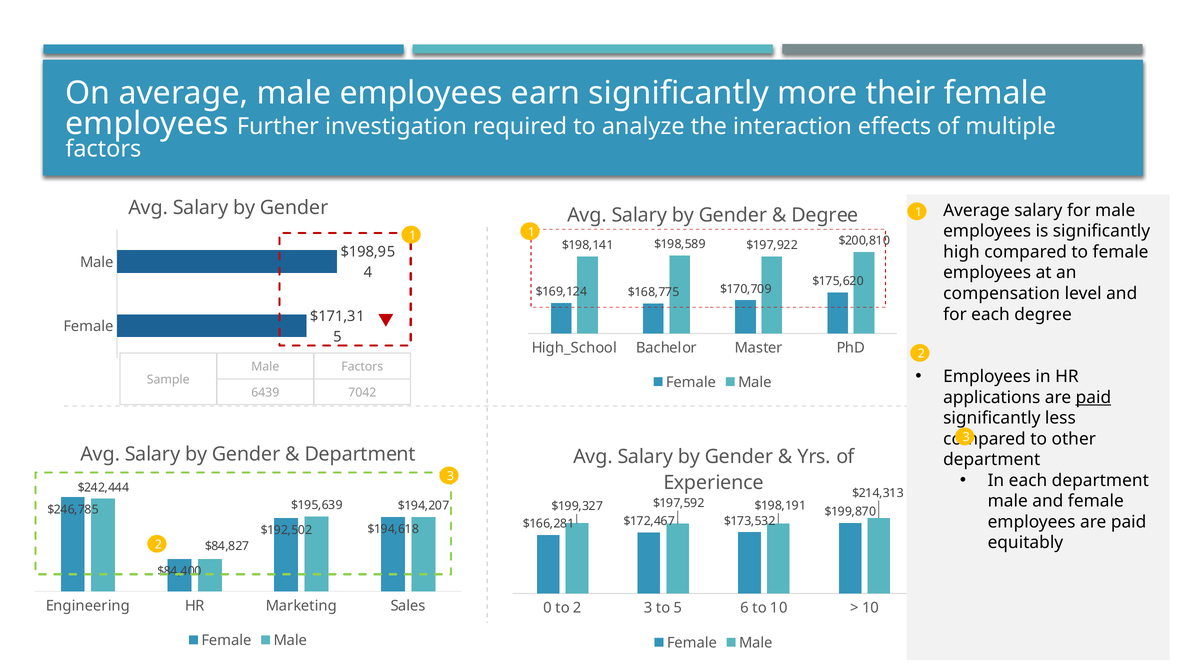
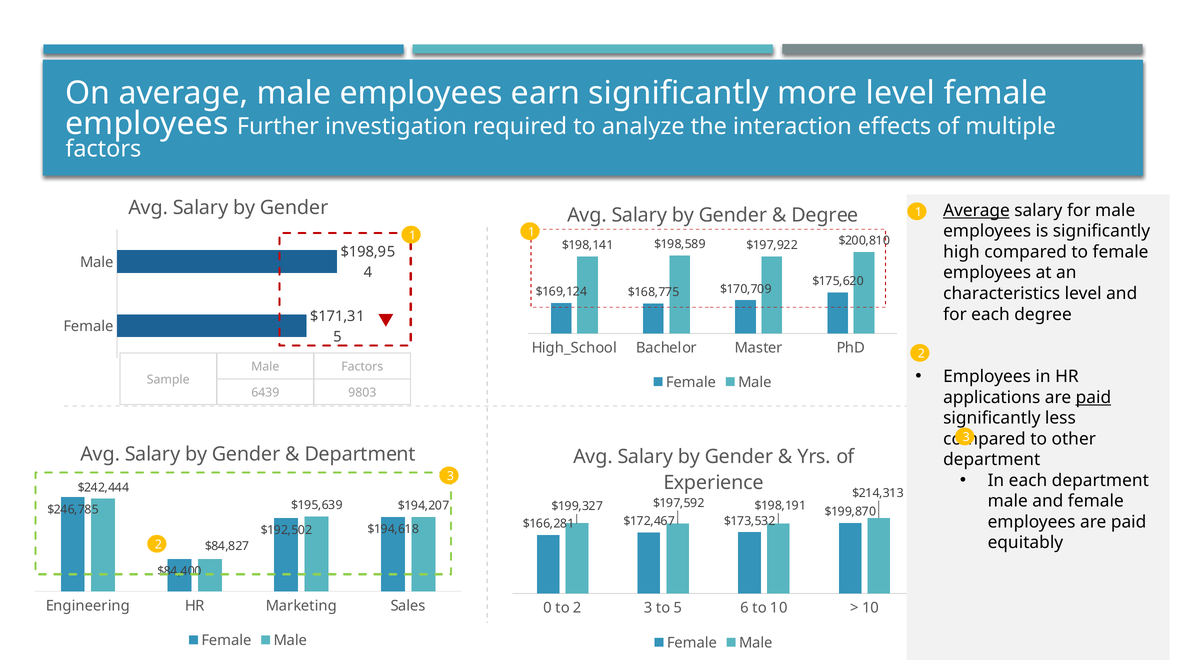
more their: their -> level (901, 93)
Average underline: none -> present (976, 211)
compensation: compensation -> characteristics (1002, 294)
7042: 7042 -> 9803 (362, 393)
